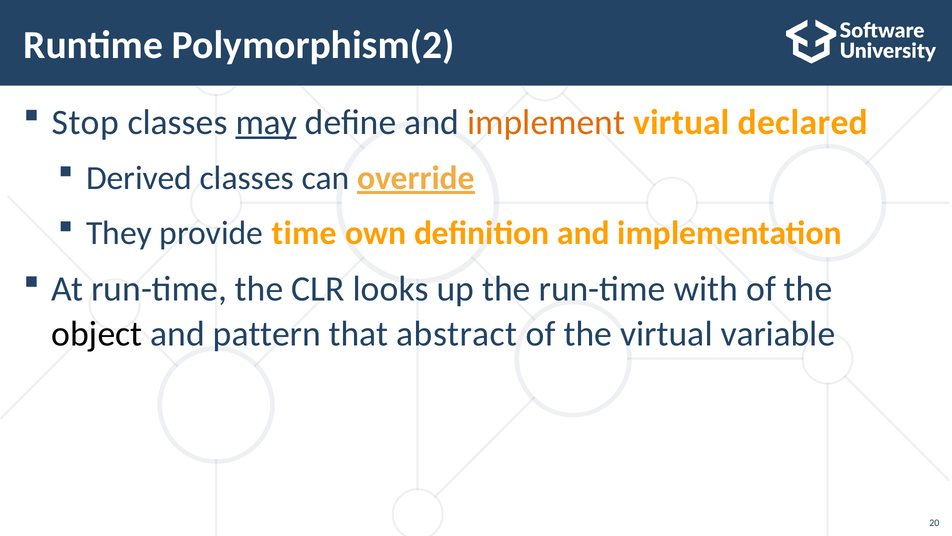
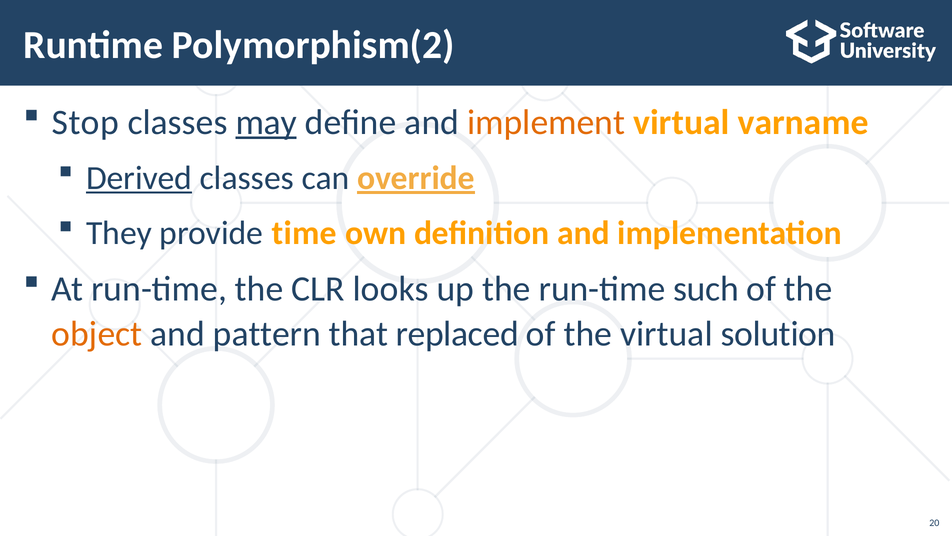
declared: declared -> varname (803, 122)
Derived underline: none -> present (139, 178)
with: with -> such (706, 289)
object colour: black -> orange (97, 334)
abstract: abstract -> replaced (457, 334)
variable: variable -> solution (778, 334)
